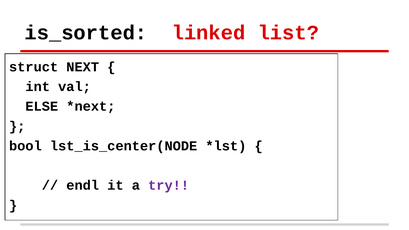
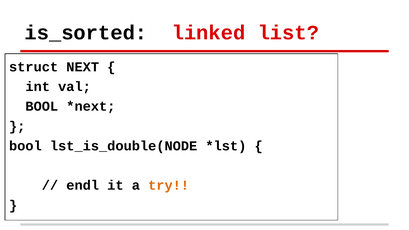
ELSE: ELSE -> BOOL (42, 106)
lst_is_center(NODE: lst_is_center(NODE -> lst_is_double(NODE (124, 146)
try colour: purple -> orange (169, 186)
